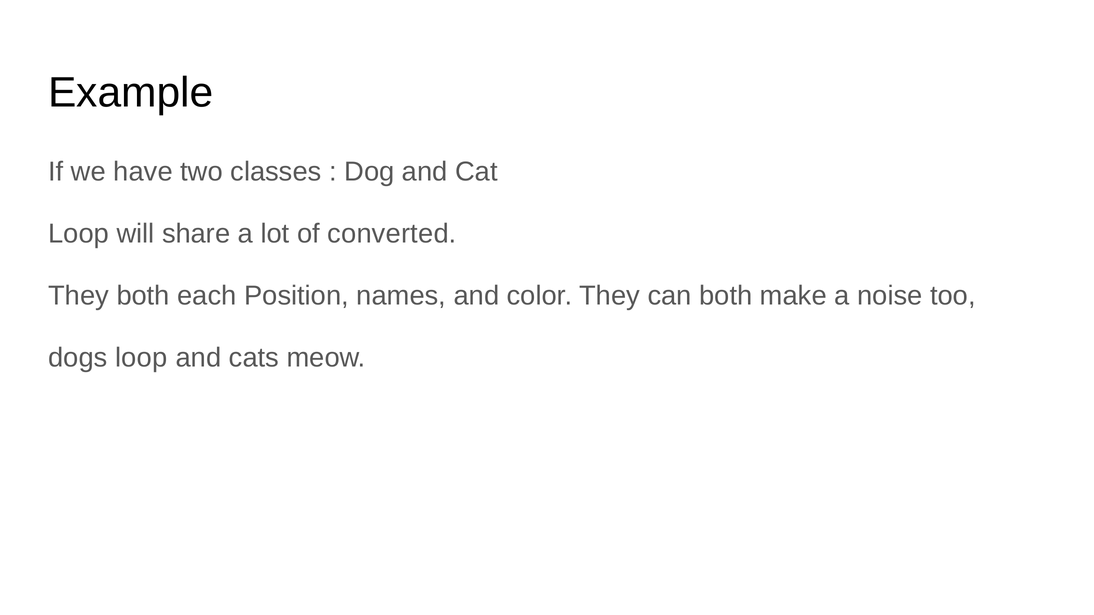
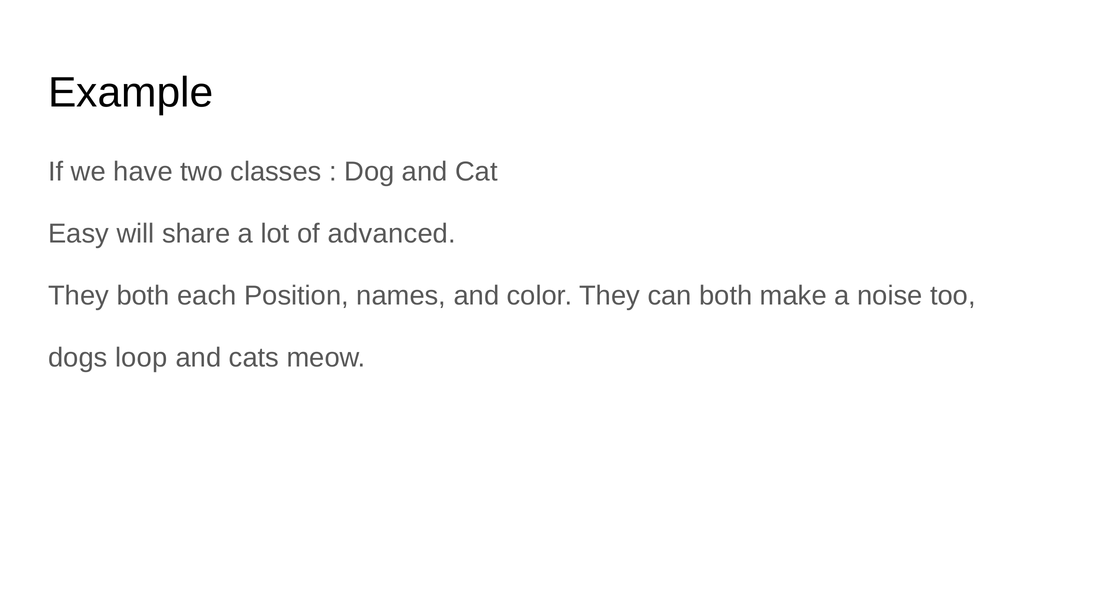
Loop: Loop -> Easy (79, 234)
converted: converted -> advanced (392, 234)
